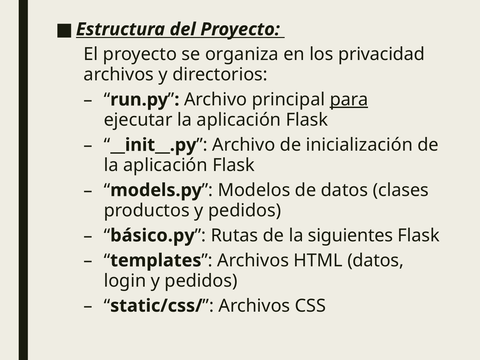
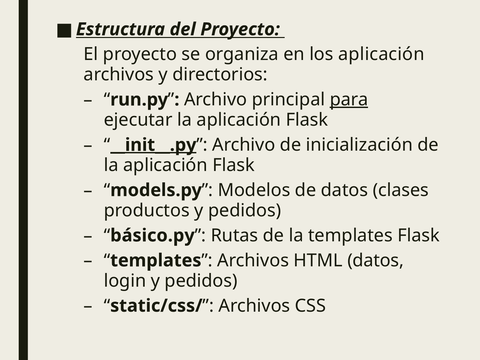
los privacidad: privacidad -> aplicación (381, 54)
__init__.py underline: none -> present (153, 145)
la siguientes: siguientes -> templates (350, 235)
